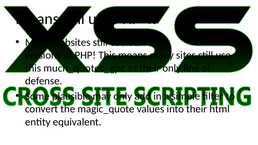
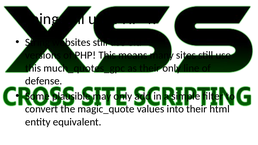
Means: Means -> Typing (37, 19)
Much: Much -> String (38, 42)
